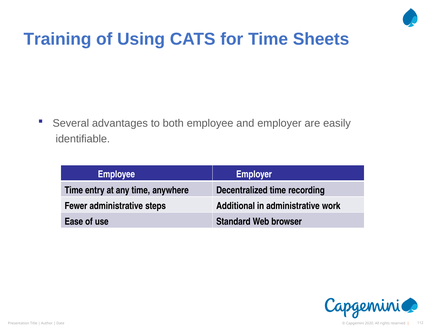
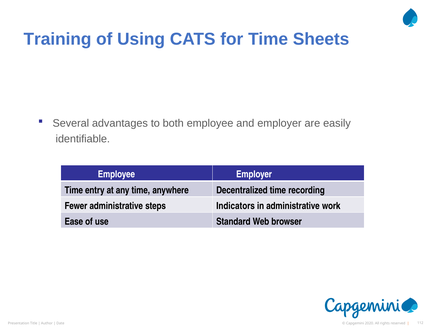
Additional: Additional -> Indicators (236, 206)
